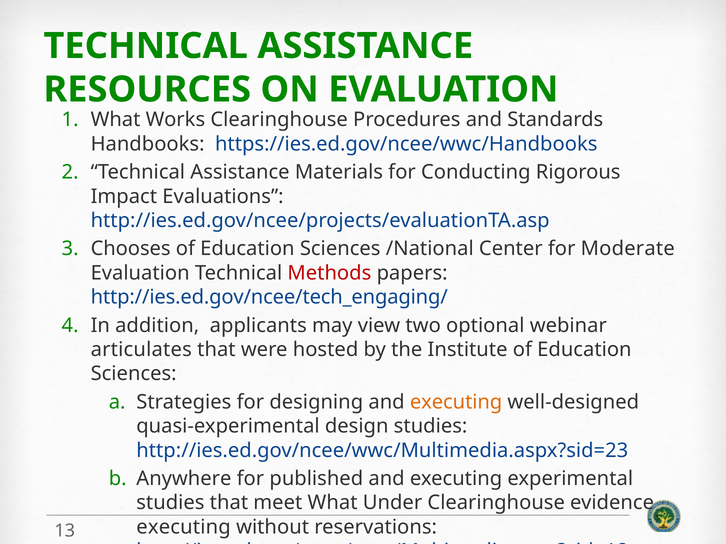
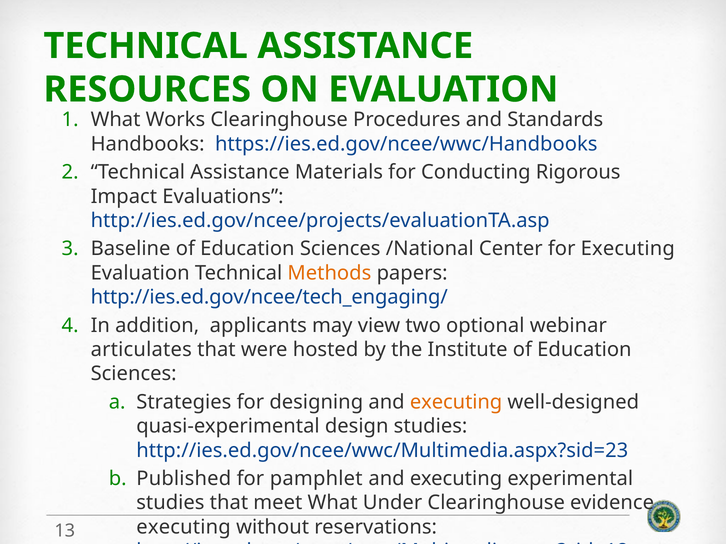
Chooses: Chooses -> Baseline (131, 249)
for Moderate: Moderate -> Executing (628, 249)
Methods colour: red -> orange (329, 273)
Anywhere: Anywhere -> Published (184, 479)
published: published -> pamphlet (316, 479)
